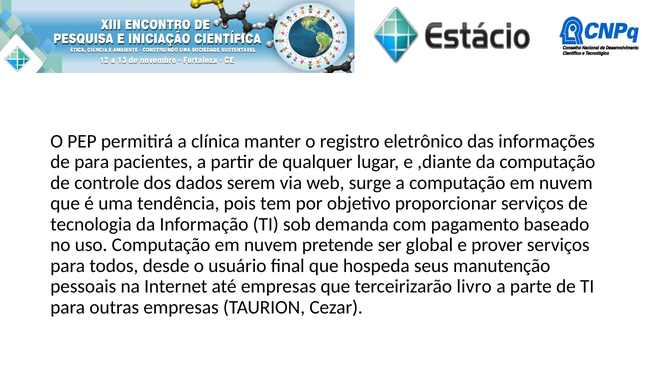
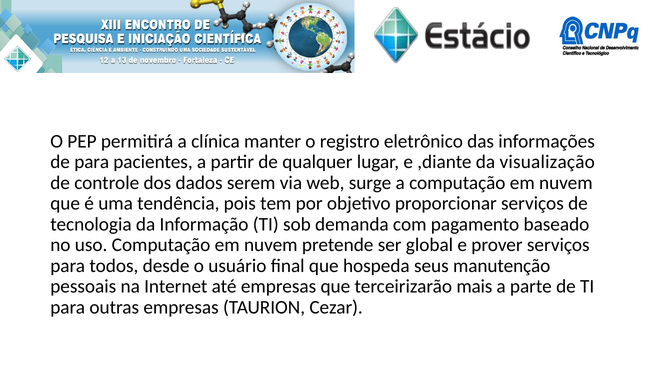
da computação: computação -> visualização (547, 162)
livro: livro -> mais (474, 287)
